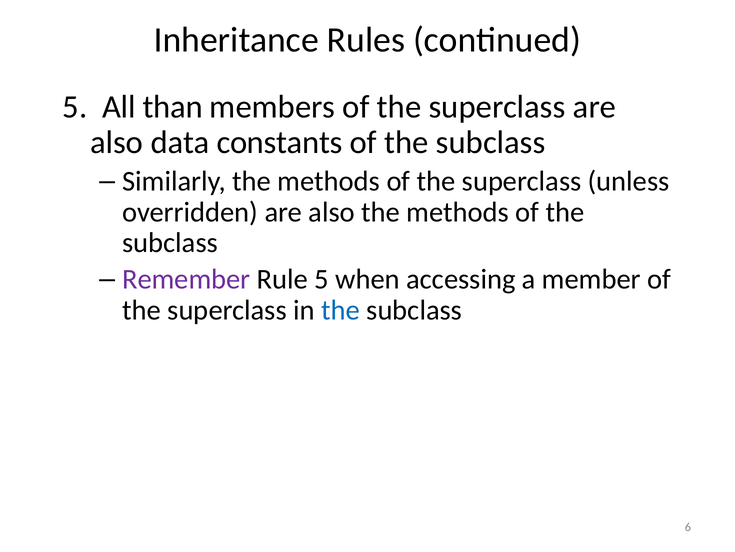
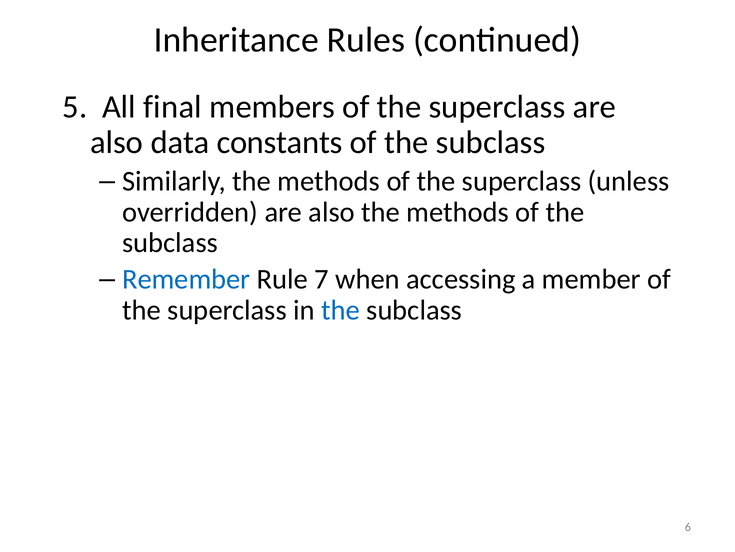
than: than -> final (173, 107)
Remember colour: purple -> blue (186, 279)
Rule 5: 5 -> 7 (322, 279)
